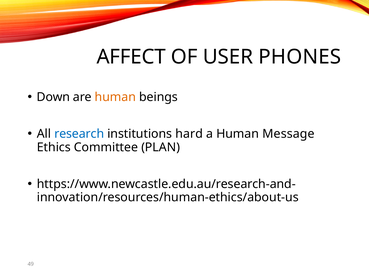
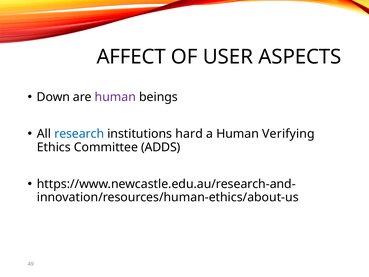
PHONES: PHONES -> ASPECTS (300, 57)
human colour: orange -> purple (115, 97)
Message: Message -> Verifying (288, 134)
PLAN: PLAN -> ADDS (161, 147)
